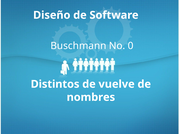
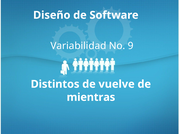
Buschmann: Buschmann -> Variabilidad (78, 46)
0: 0 -> 9 (131, 46)
nombres: nombres -> mientras (91, 97)
